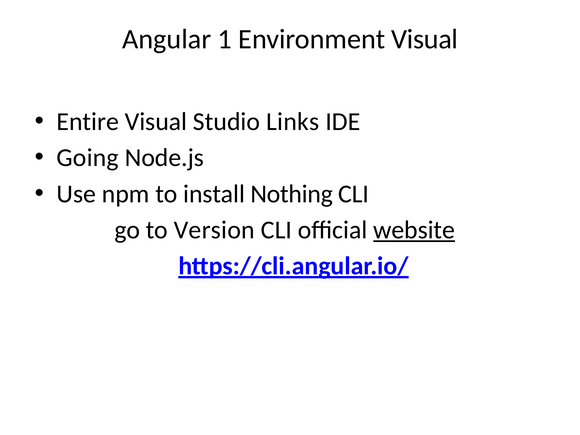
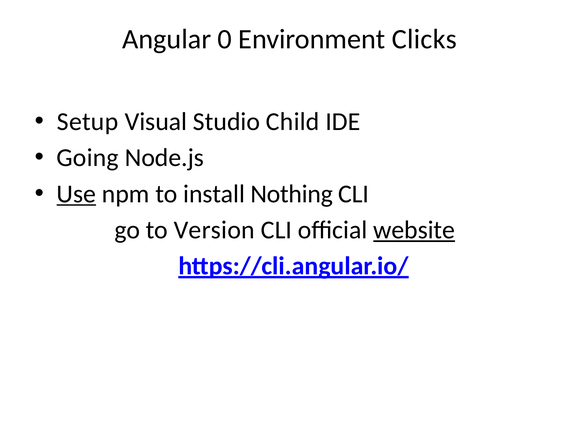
1: 1 -> 0 (225, 39)
Environment Visual: Visual -> Clicks (424, 39)
Entire: Entire -> Setup (88, 122)
Links: Links -> Child (293, 122)
Use underline: none -> present (76, 194)
